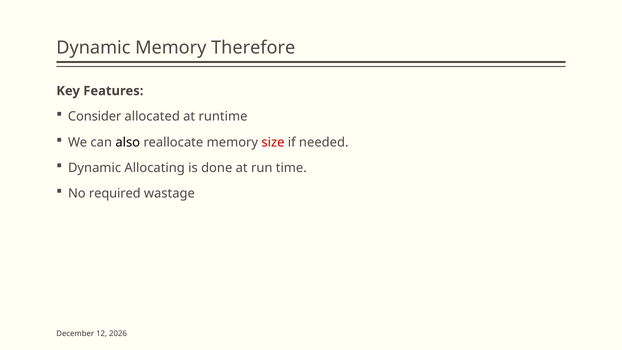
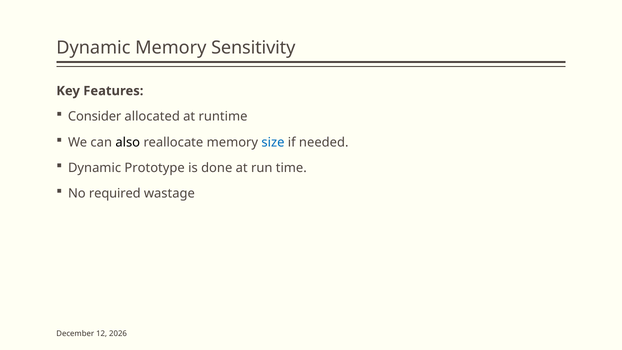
Therefore: Therefore -> Sensitivity (253, 48)
size colour: red -> blue (273, 142)
Allocating: Allocating -> Prototype (155, 168)
